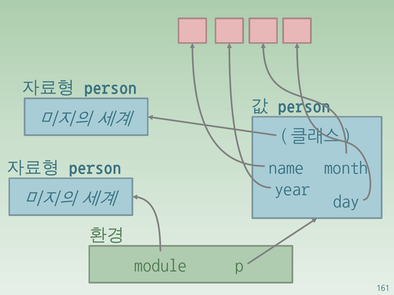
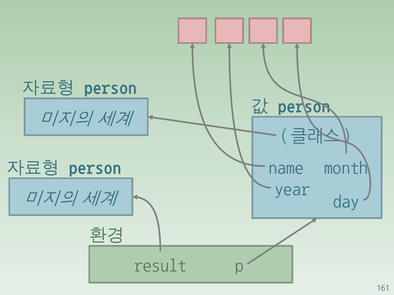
module: module -> result (160, 266)
